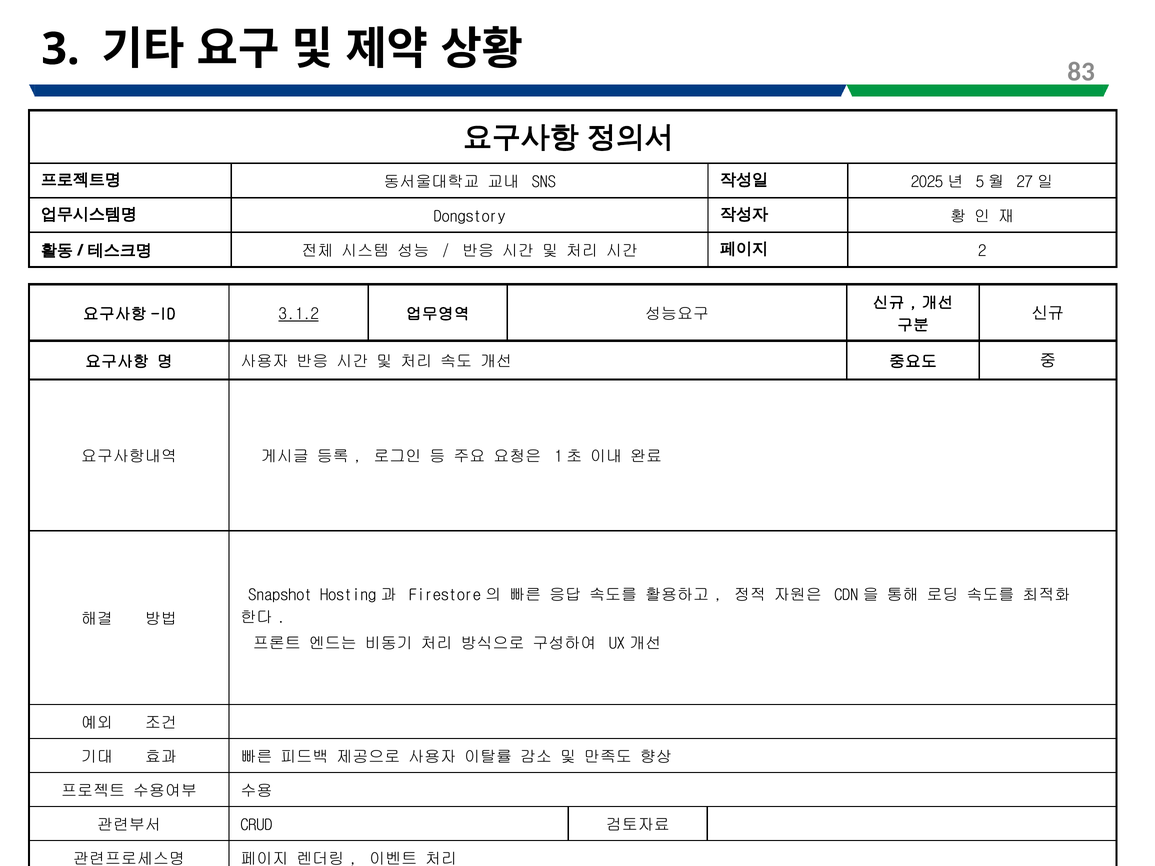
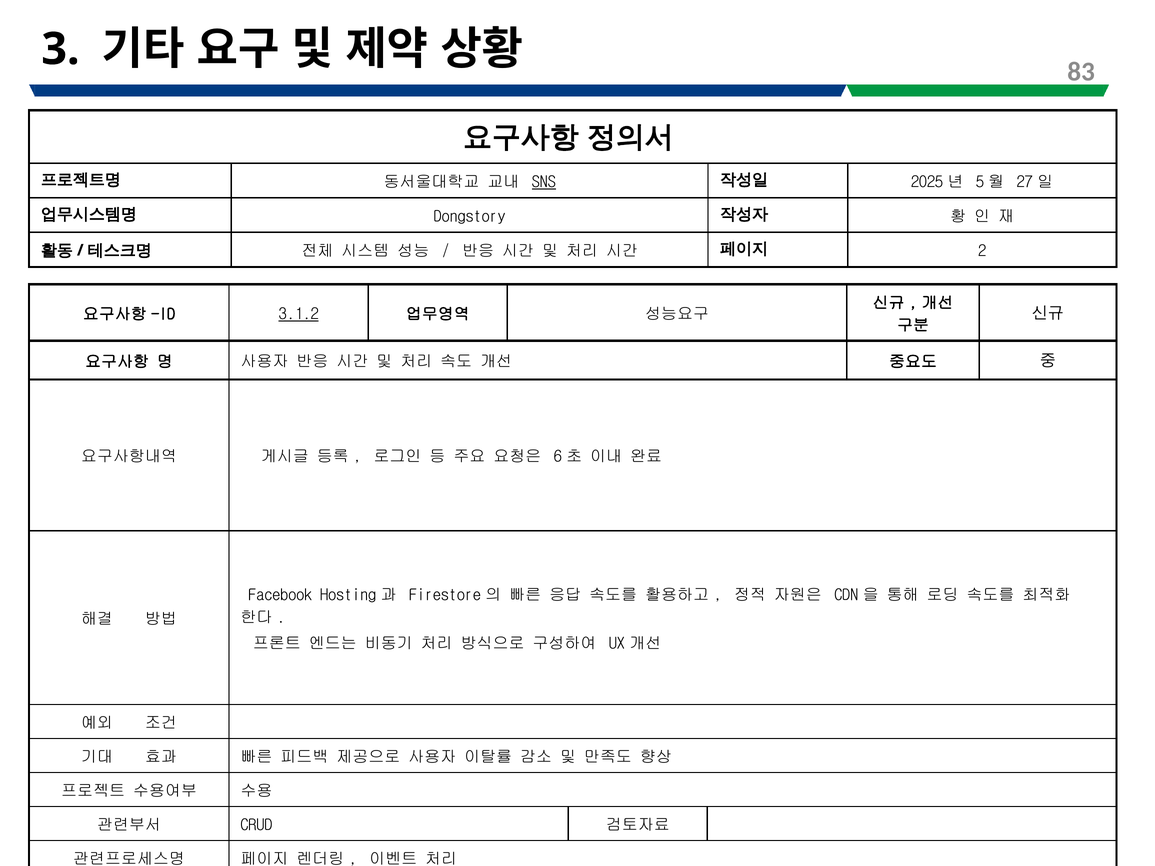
SNS underline: none -> present (544, 182)
1: 1 -> 6 (558, 457)
Snapshot: Snapshot -> Facebook (280, 595)
